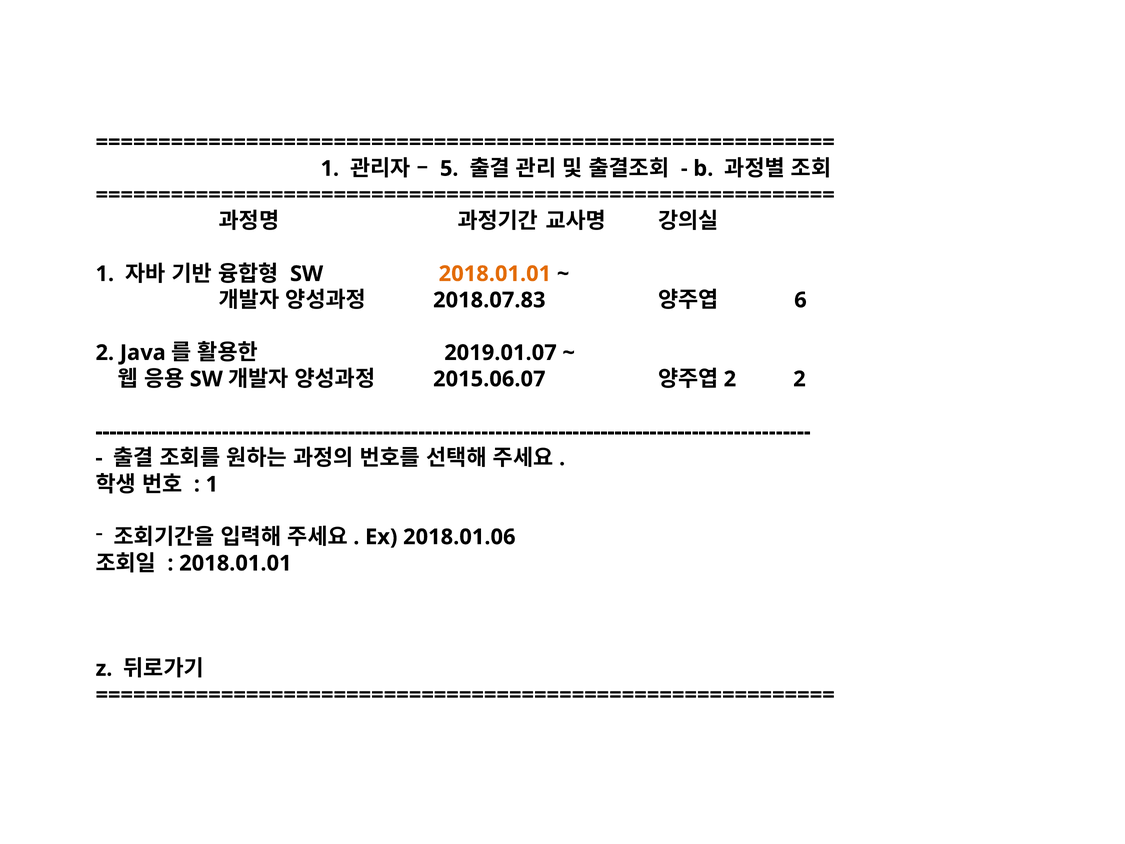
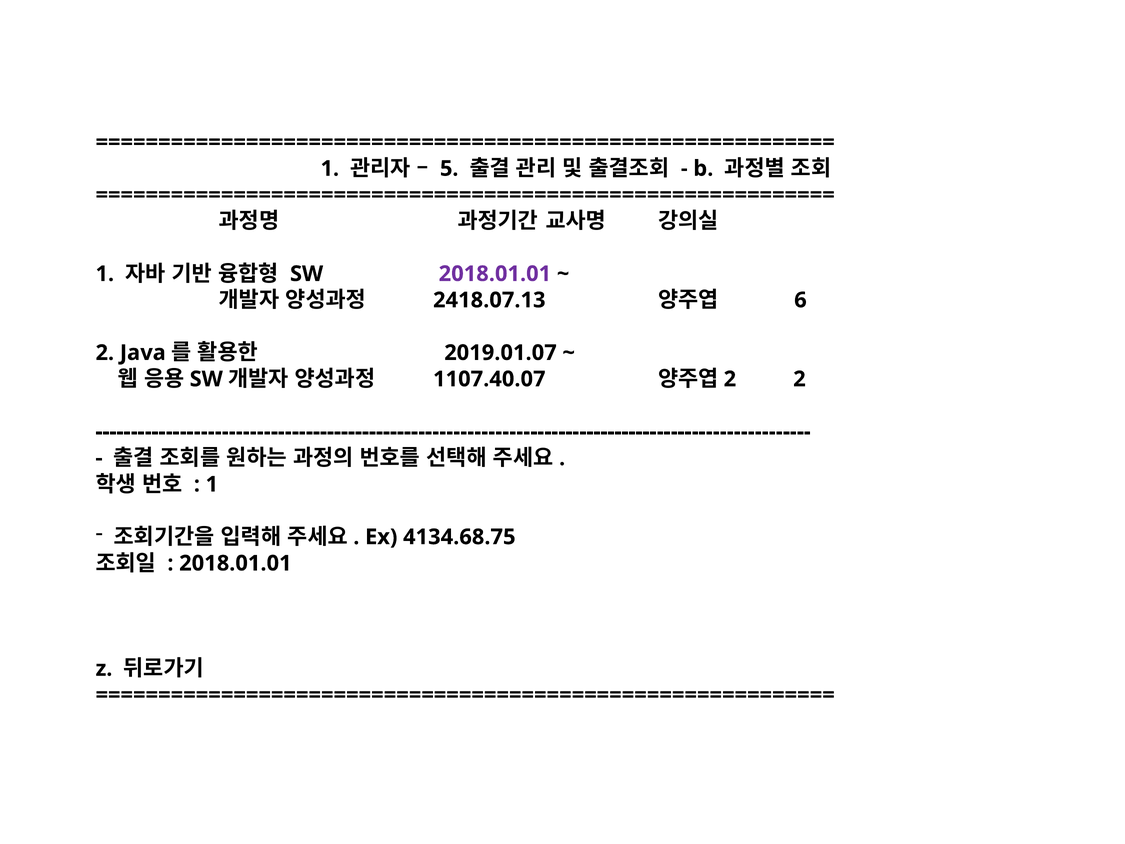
2018.01.01 colour: orange -> purple (495, 274)
2018.07.83: 2018.07.83 -> 2418.07.13 (489, 300)
2015.06.07: 2015.06.07 -> 1107.40.07 (489, 379)
2018.01.06: 2018.01.06 -> 4134.68.75 (459, 537)
